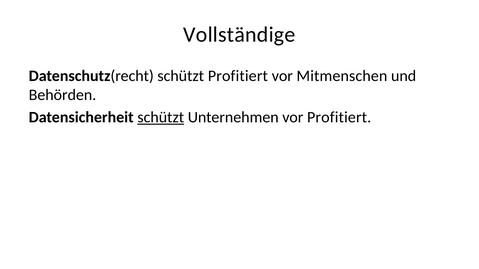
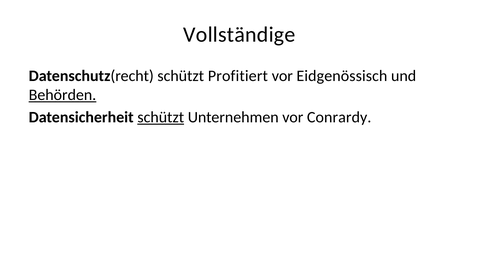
Mitmenschen: Mitmenschen -> Eidgenössisch (342, 76)
Behörden underline: none -> present (62, 95)
vor Profitiert: Profitiert -> Conrardy (339, 117)
